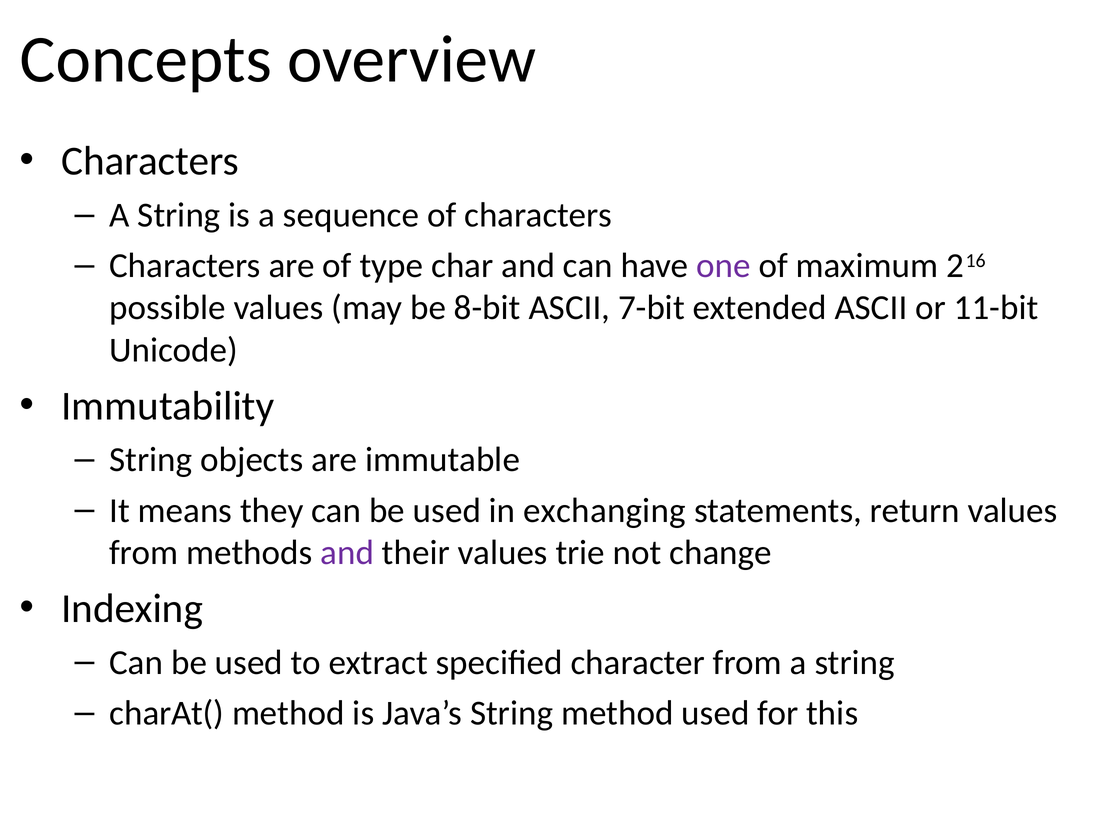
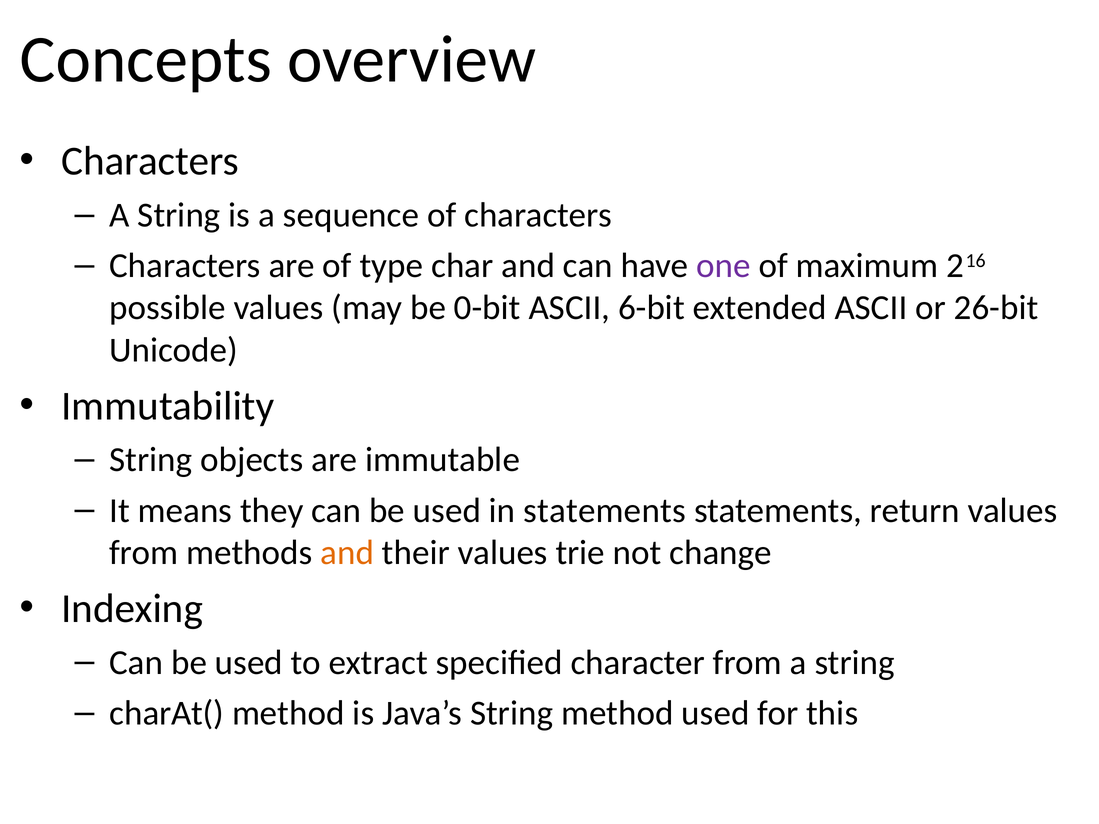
8-bit: 8-bit -> 0-bit (487, 308)
7-bit: 7-bit -> 6-bit (651, 308)
11-bit: 11-bit -> 26-bit (996, 308)
in exchanging: exchanging -> statements (605, 511)
and colour: purple -> orange (347, 553)
